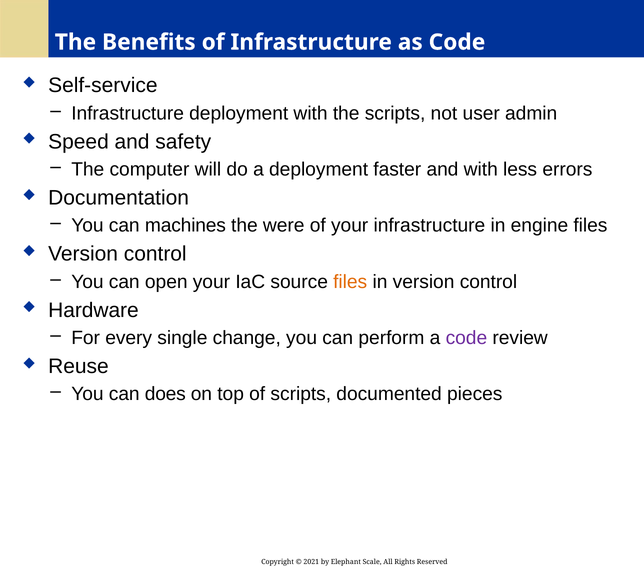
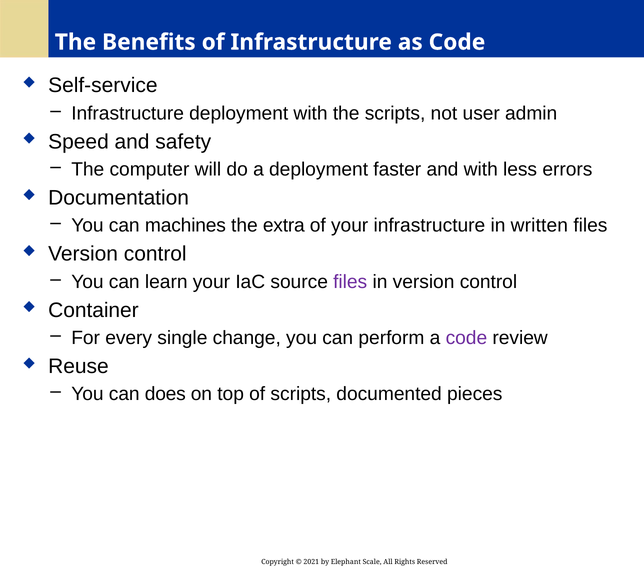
were: were -> extra (284, 226)
engine: engine -> written (539, 226)
open: open -> learn (166, 282)
files colour: orange -> purple (350, 282)
Hardware: Hardware -> Container (93, 310)
